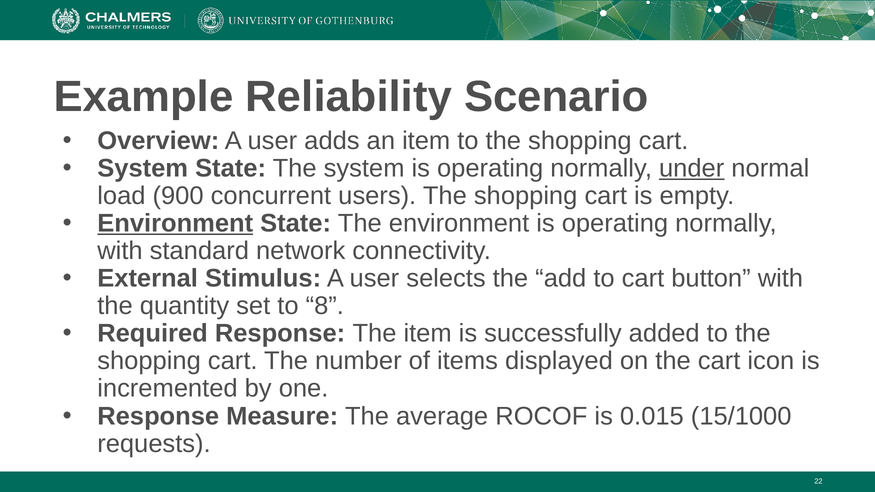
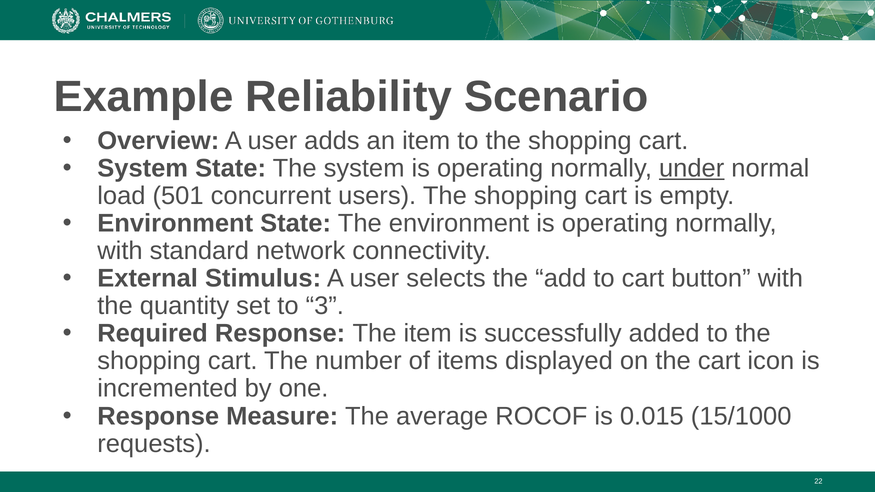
900: 900 -> 501 (178, 196)
Environment underline: present -> none (175, 223)
8: 8 -> 3 (325, 306)
